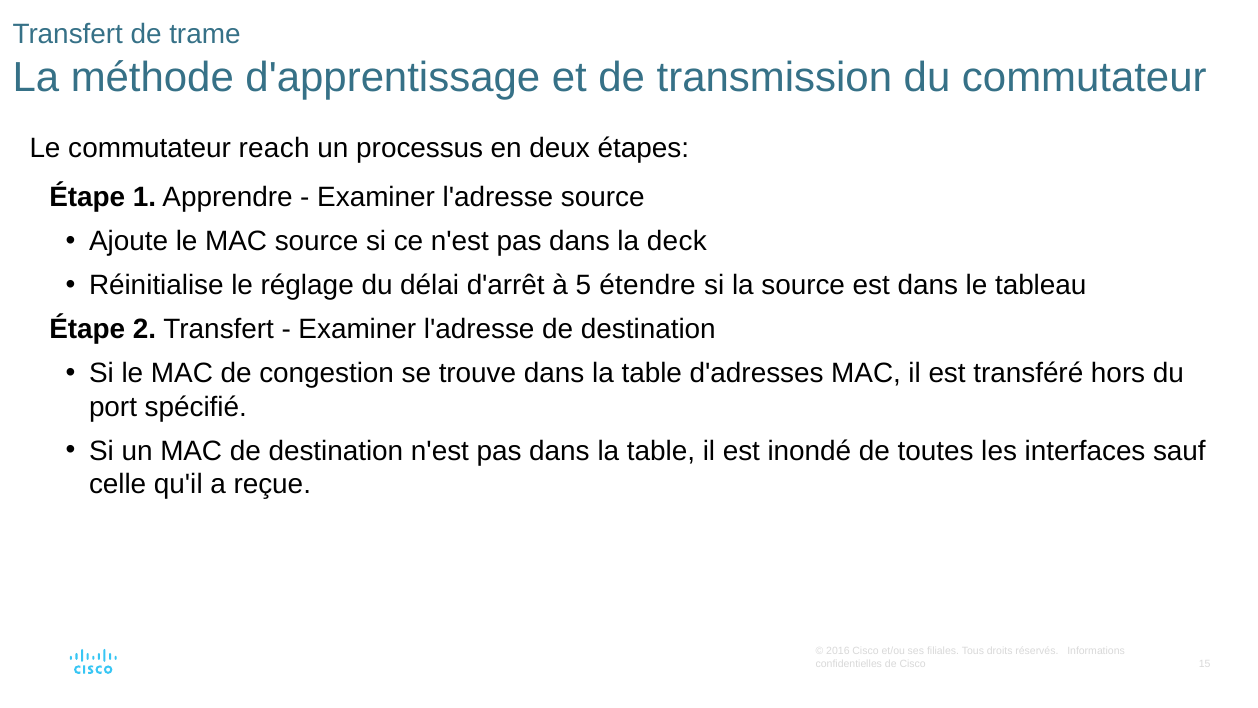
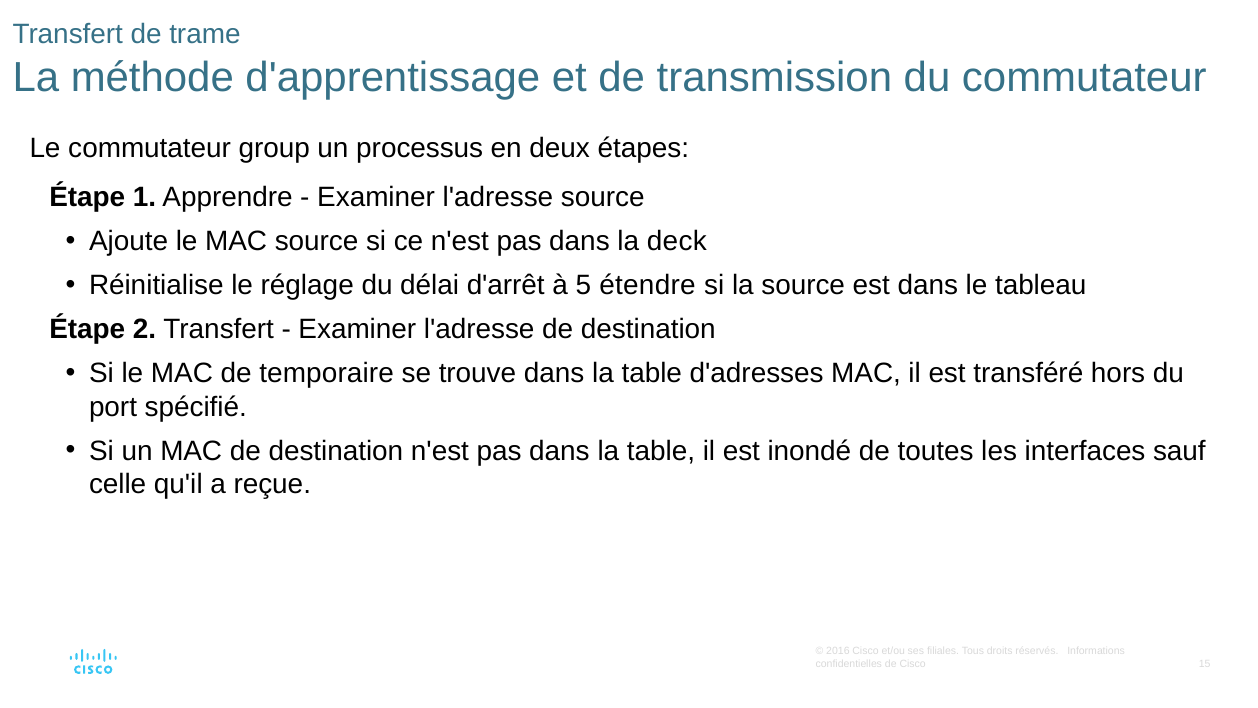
reach: reach -> group (274, 148)
congestion: congestion -> temporaire (327, 373)
